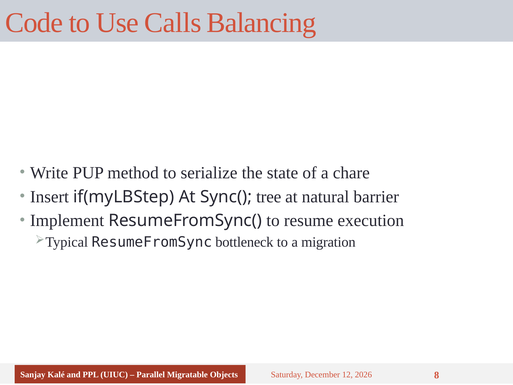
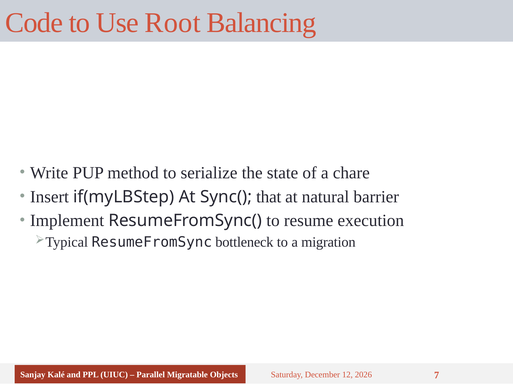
Calls: Calls -> Root (173, 23)
tree: tree -> that (269, 197)
8: 8 -> 7 (437, 375)
